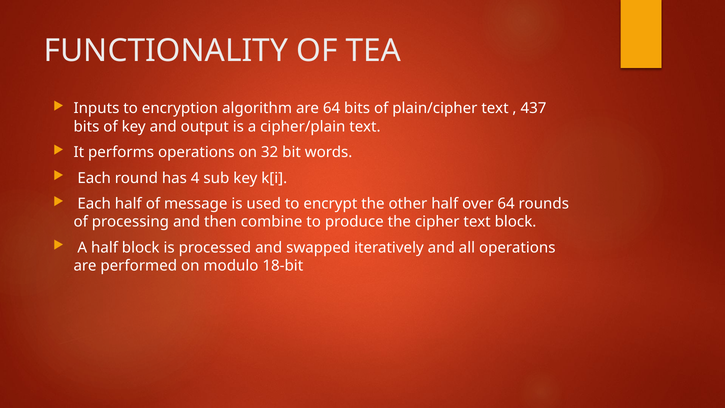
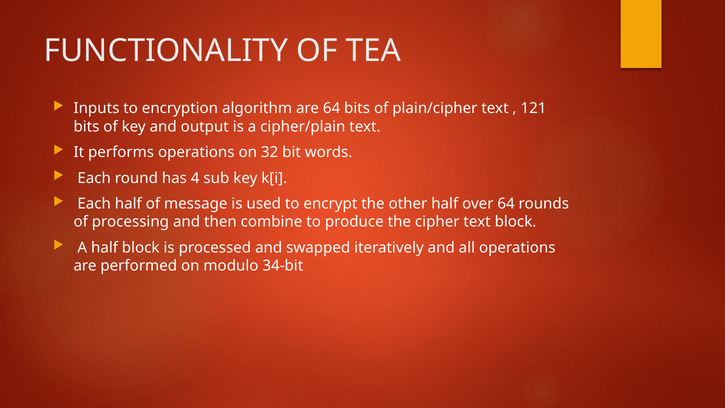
437: 437 -> 121 (534, 108)
18‐bit: 18‐bit -> 34‐bit (283, 266)
